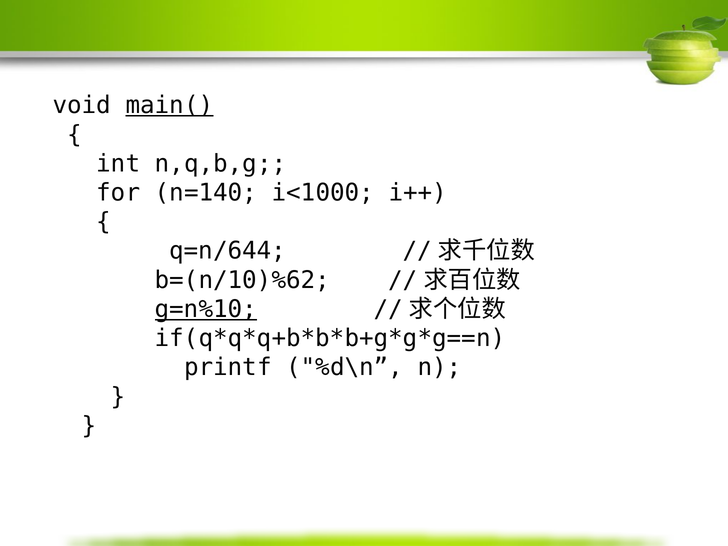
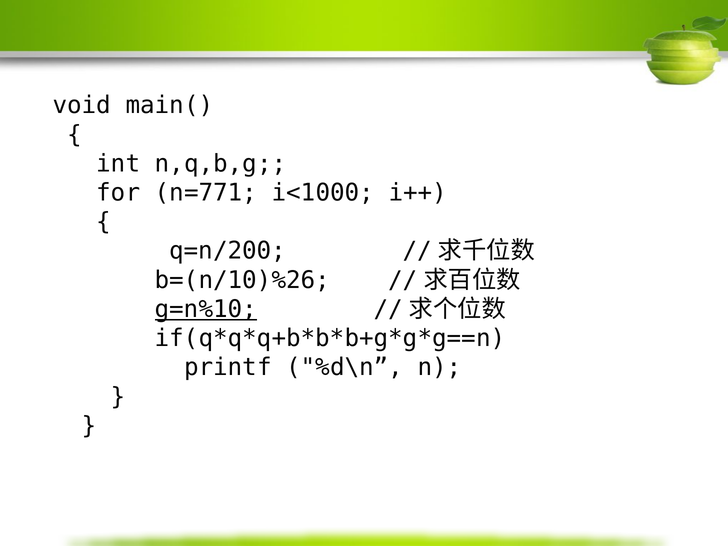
main( underline: present -> none (169, 105)
n=140: n=140 -> n=771 (206, 193)
q=n/644: q=n/644 -> q=n/200 (228, 251)
b=(n/10)%62: b=(n/10)%62 -> b=(n/10)%26 (242, 280)
